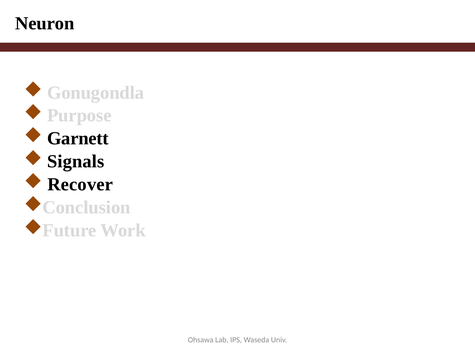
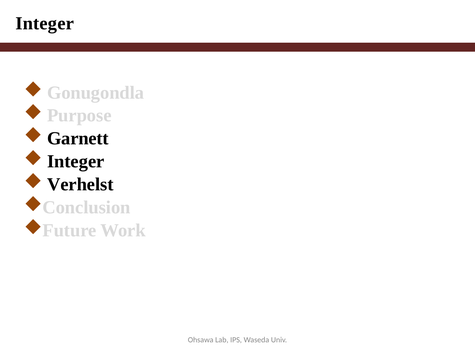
Neuron: Neuron -> Integer (45, 23)
Signals: Signals -> Integer (76, 162)
Recover: Recover -> Verhelst (80, 185)
